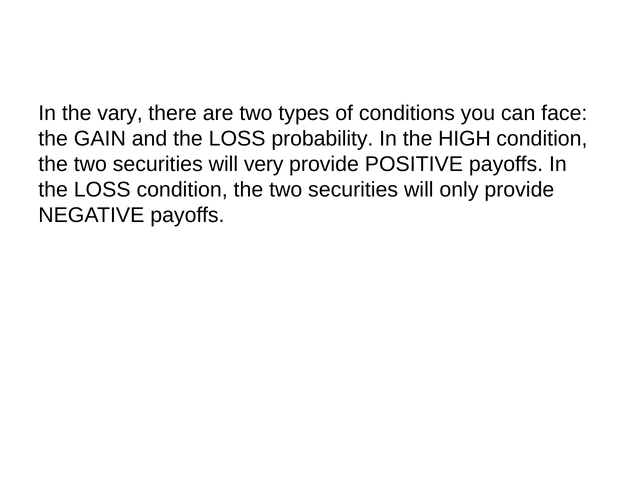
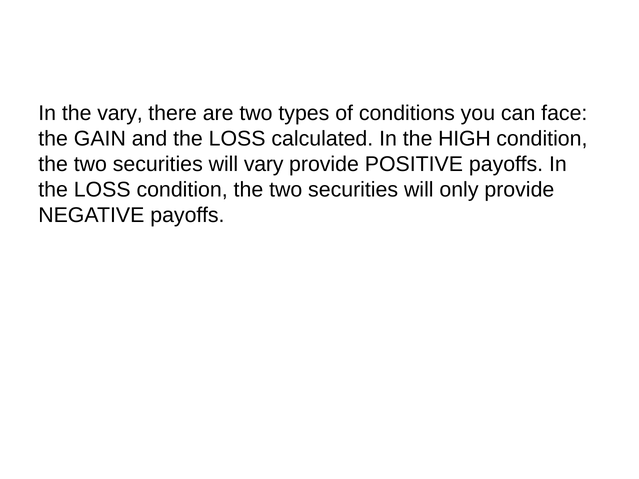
probability: probability -> calculated (322, 139)
will very: very -> vary (264, 164)
